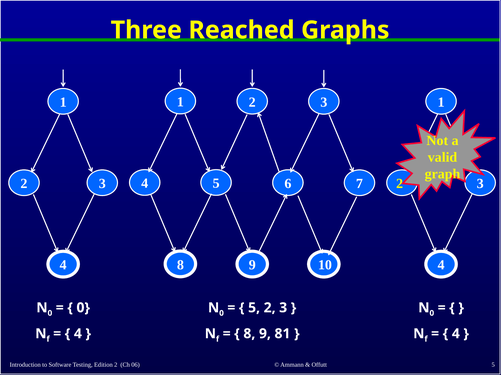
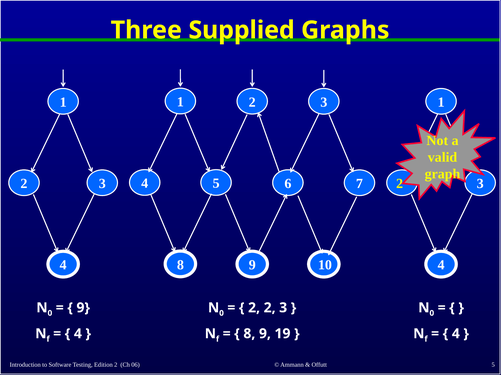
Reached: Reached -> Supplied (242, 30)
0: 0 -> 9 (83, 308)
5: 5 -> 2 (254, 308)
81: 81 -> 19 (282, 334)
